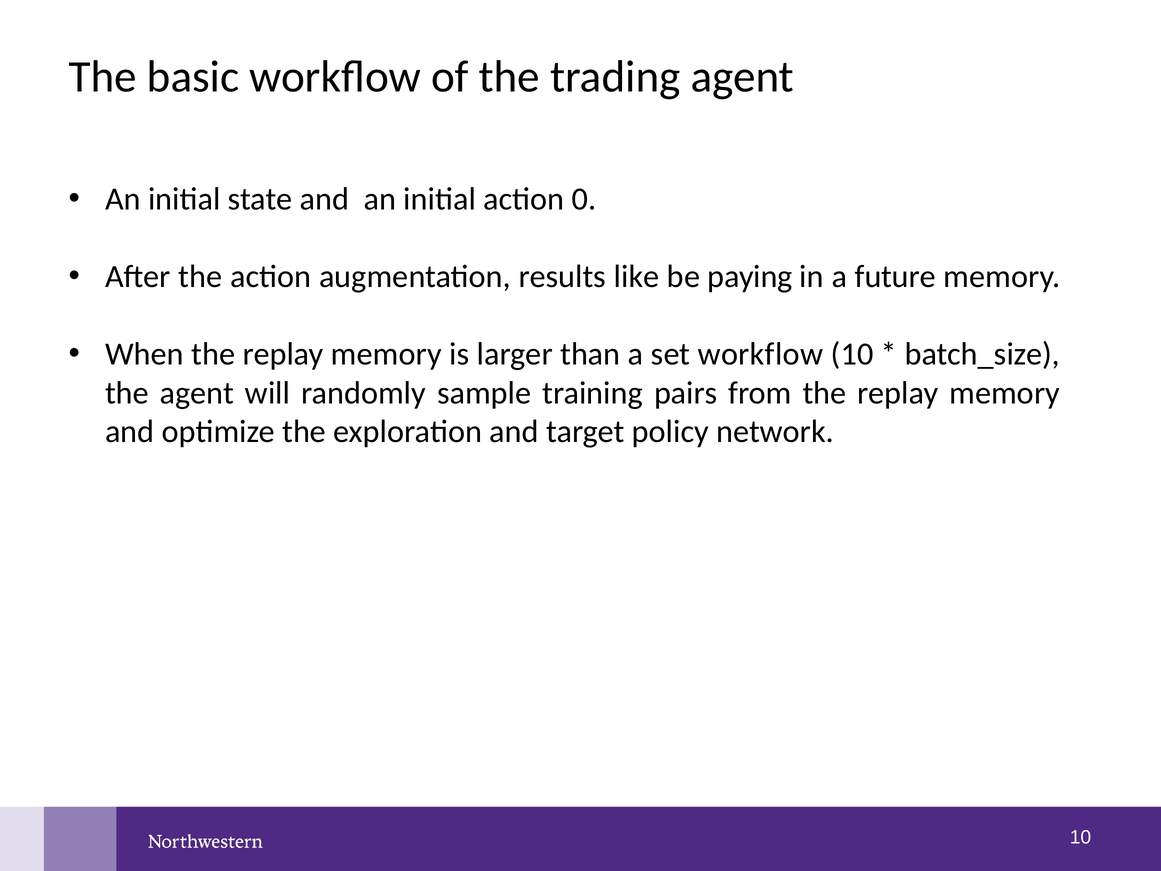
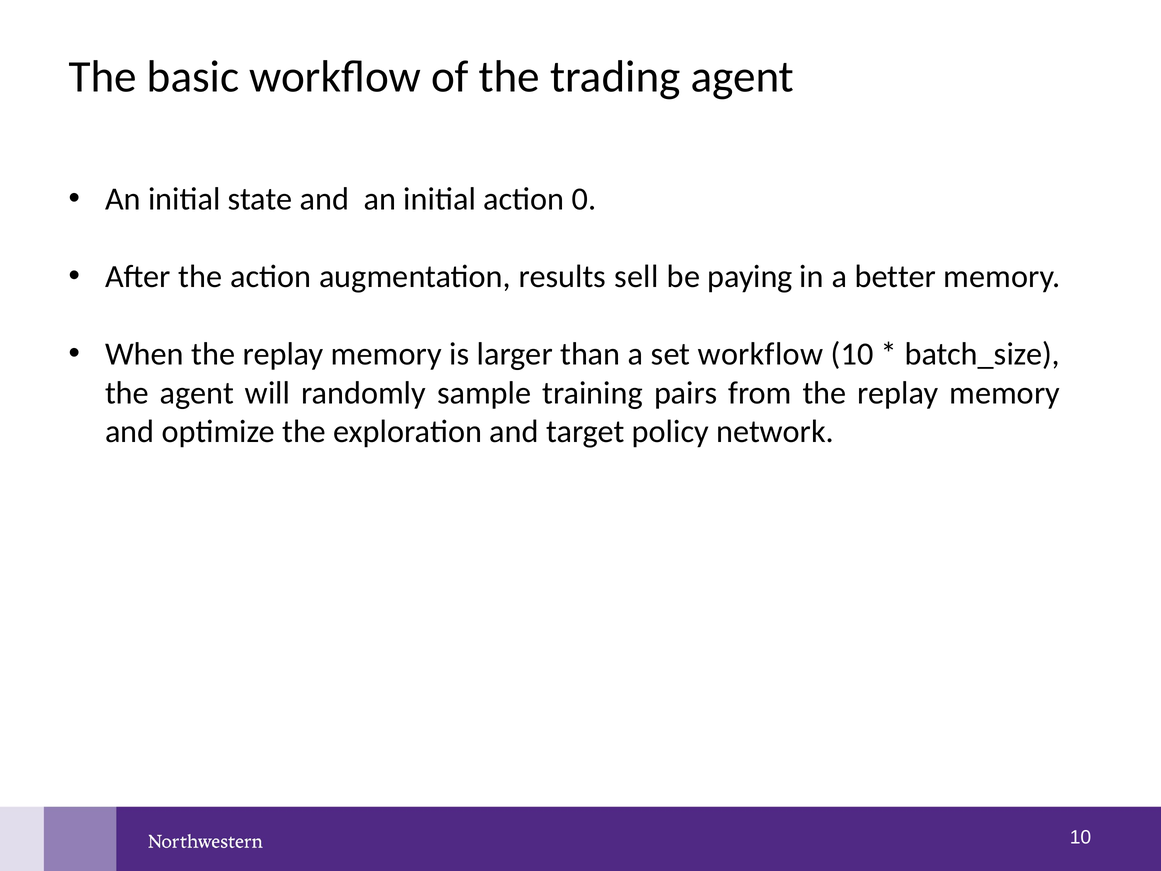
like: like -> sell (636, 277)
future: future -> better (895, 277)
